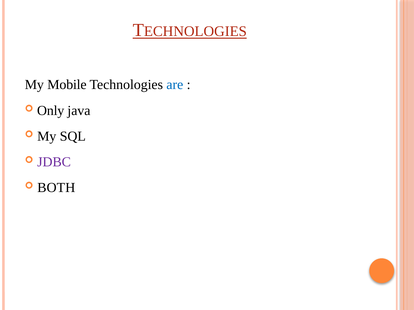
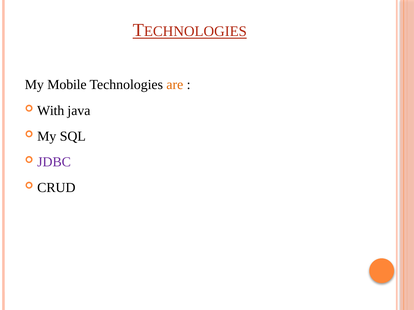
are colour: blue -> orange (175, 85)
Only: Only -> With (51, 111)
BOTH: BOTH -> CRUD (56, 188)
